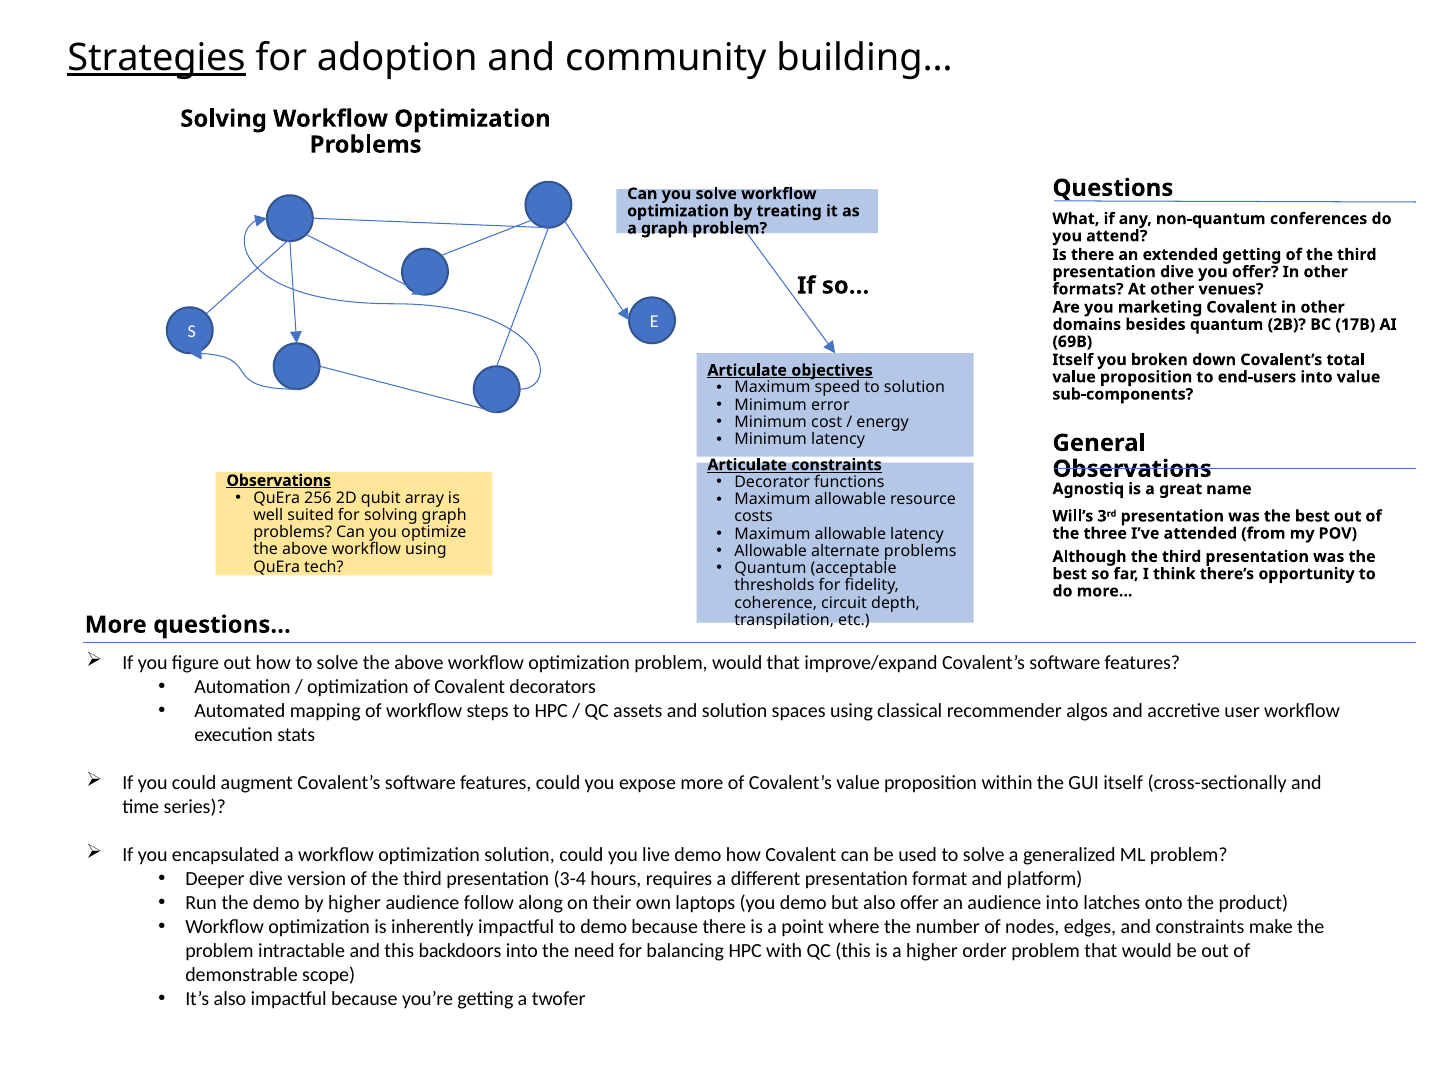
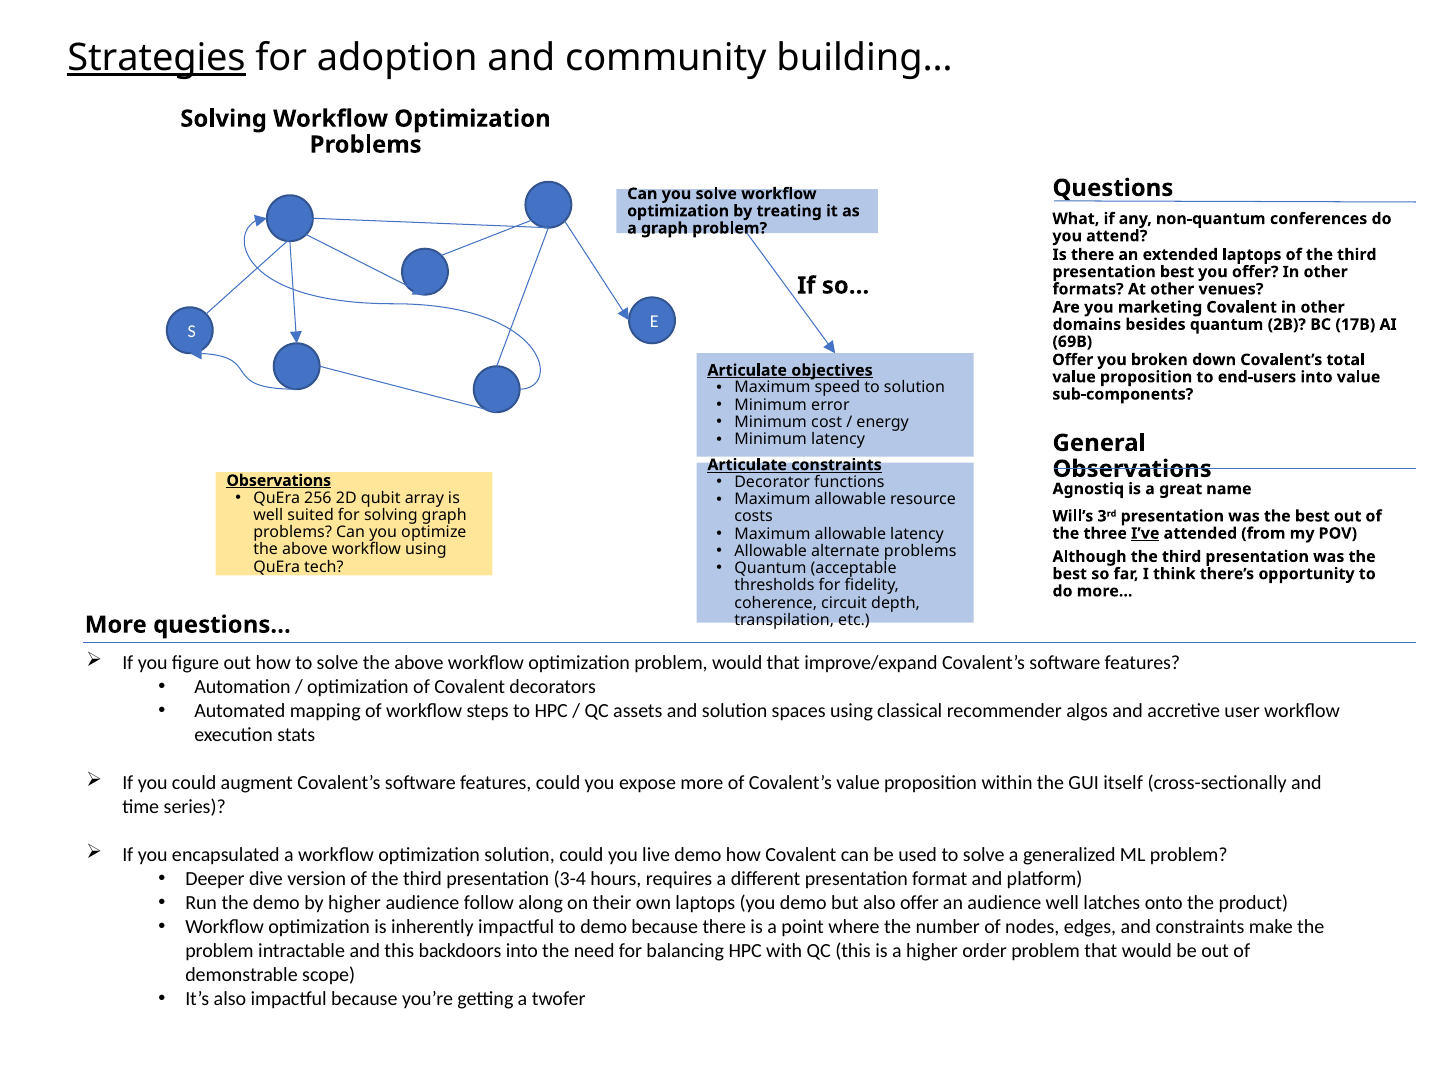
extended getting: getting -> laptops (1252, 255)
presentation dive: dive -> best (1177, 272)
Itself: Itself -> Offer (1073, 360)
I’ve underline: none -> present (1145, 533)
audience into: into -> well (1062, 903)
